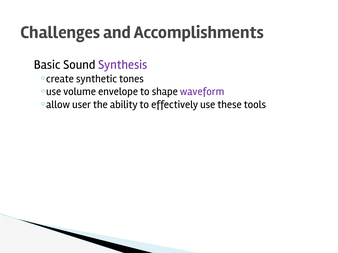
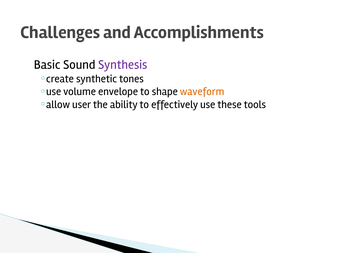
waveform colour: purple -> orange (202, 92)
